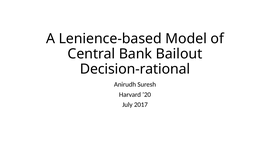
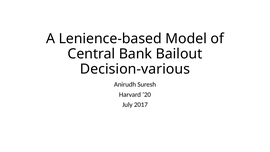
Decision-rational: Decision-rational -> Decision-various (135, 69)
